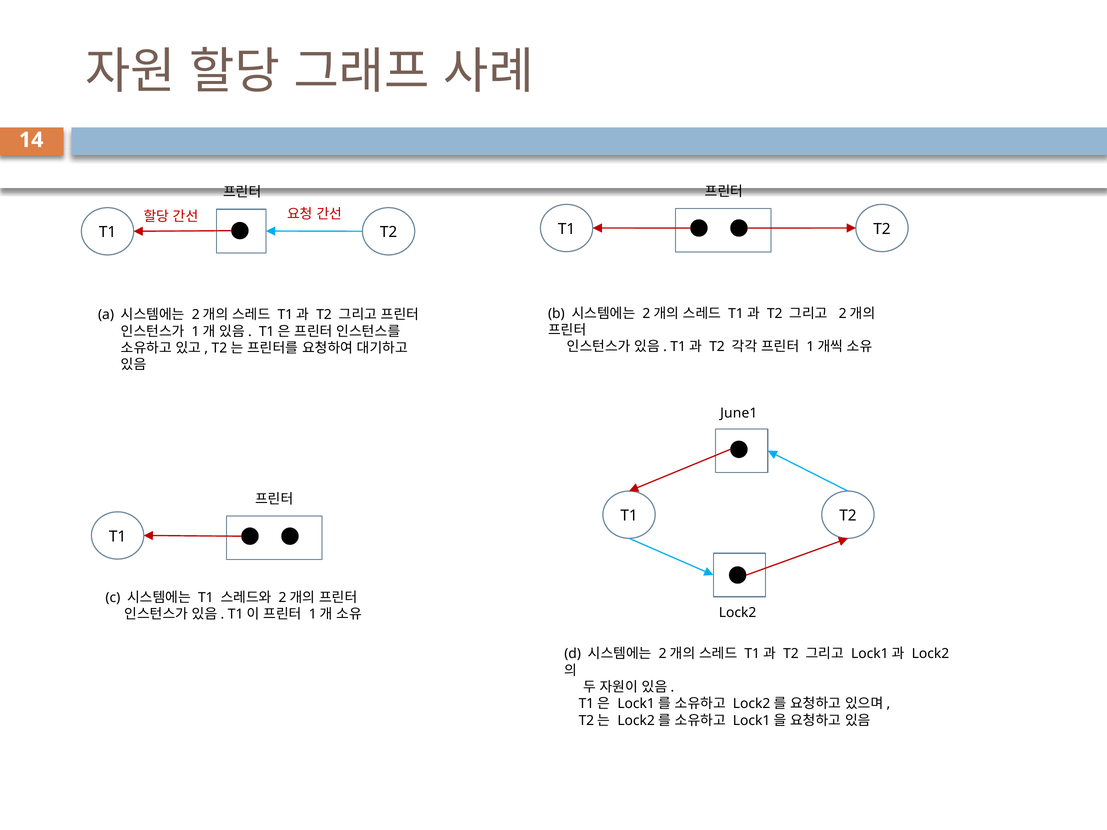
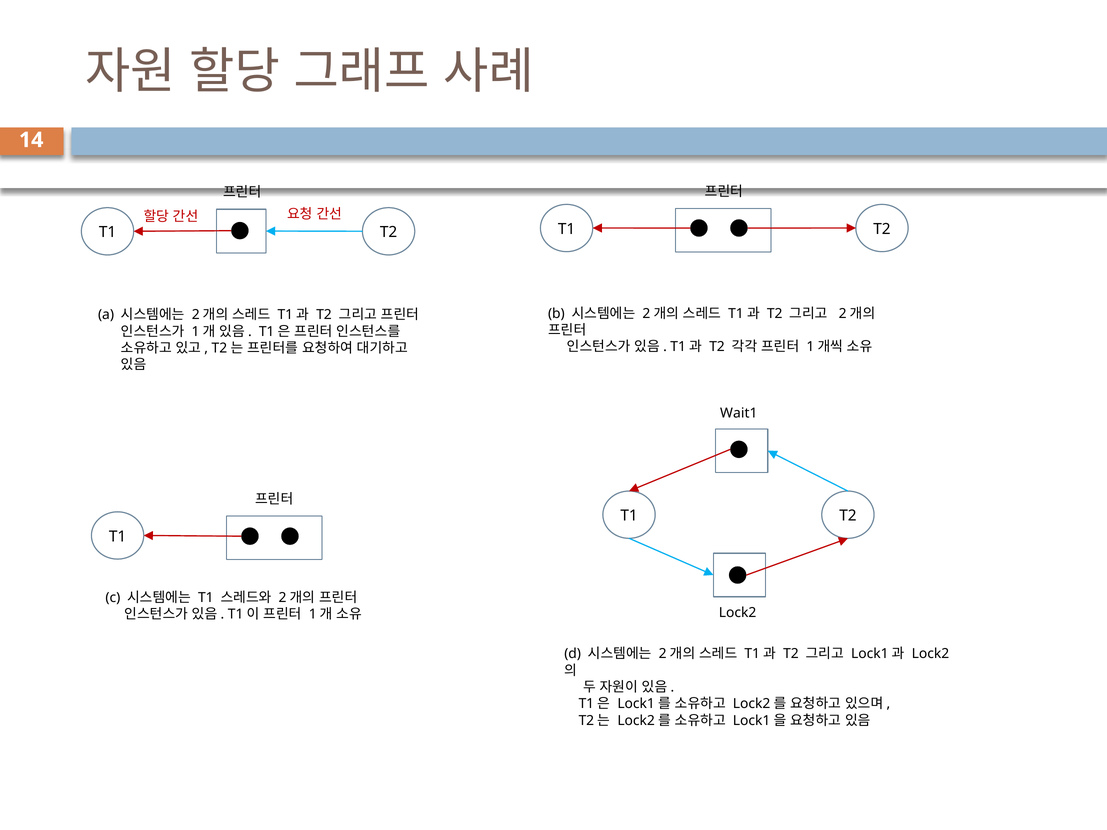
June1: June1 -> Wait1 (739, 413)
